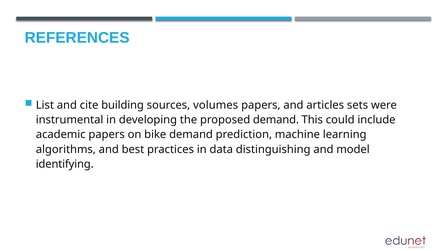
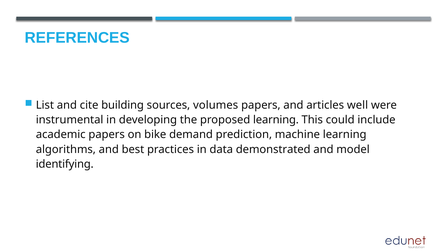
sets: sets -> well (358, 105)
proposed demand: demand -> learning (276, 120)
distinguishing: distinguishing -> demonstrated (273, 150)
